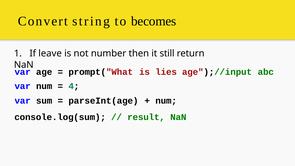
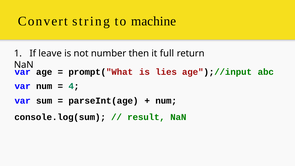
becomes: becomes -> machine (154, 21)
still: still -> full (167, 53)
